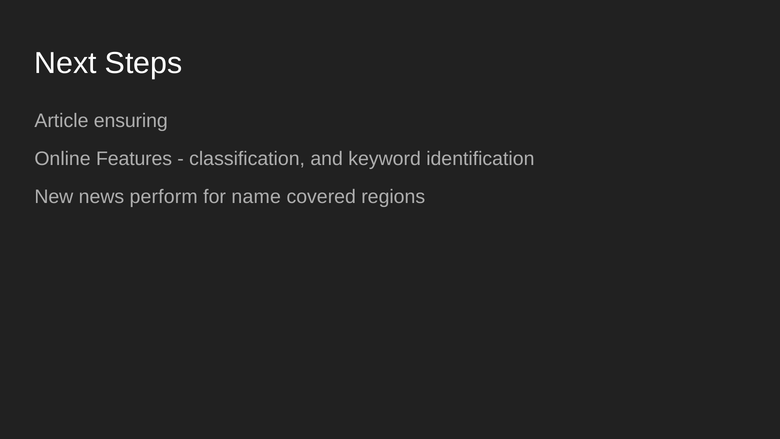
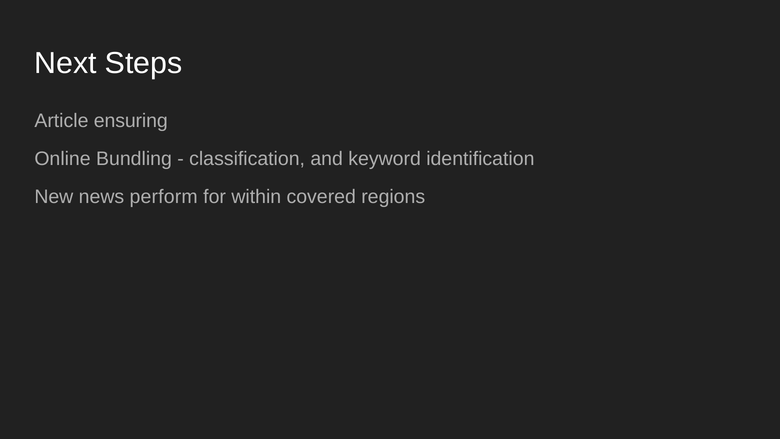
Features: Features -> Bundling (134, 159)
name: name -> within (256, 197)
